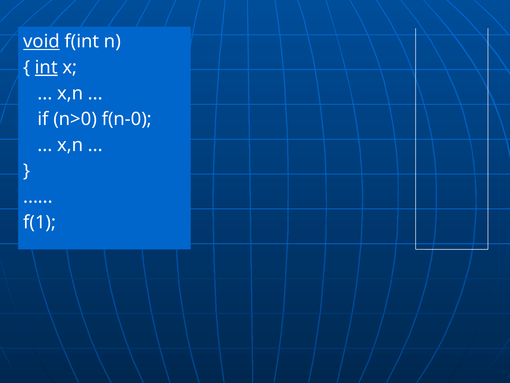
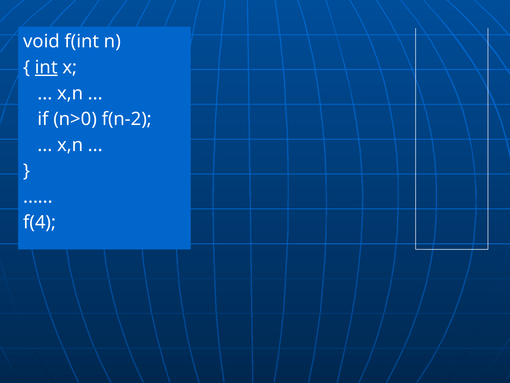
void underline: present -> none (41, 41)
f(n-0: f(n-0 -> f(n-2 (127, 119)
f(1: f(1 -> f(4 (40, 222)
